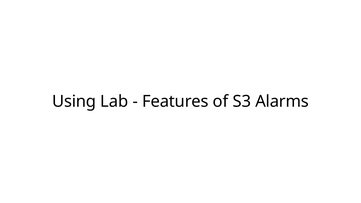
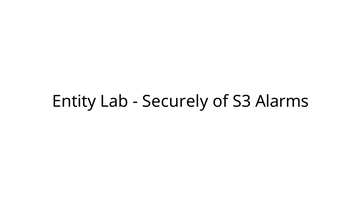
Using: Using -> Entity (74, 101)
Features: Features -> Securely (175, 101)
